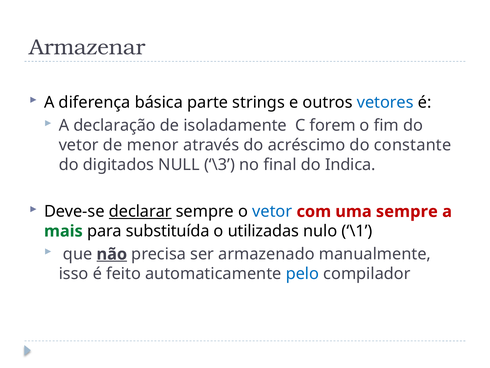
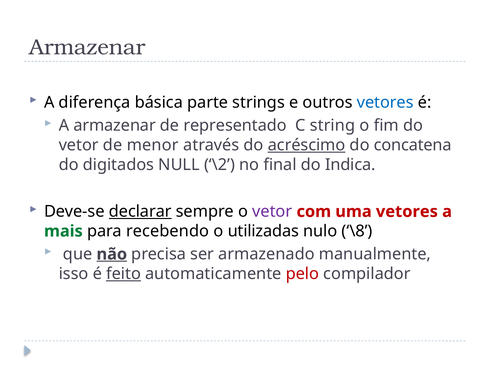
A declaração: declaração -> armazenar (115, 125)
isoladamente: isoladamente -> representado (235, 125)
forem: forem -> string (332, 125)
acréscimo underline: none -> present (307, 145)
constante: constante -> concatena (413, 145)
\3: \3 -> \2 (219, 165)
vetor colour: blue -> purple (272, 211)
uma sempre: sempre -> vetores (407, 211)
substituída: substituída -> recebendo (168, 231)
\1: \1 -> \8 (357, 231)
feito underline: none -> present (124, 273)
pelo colour: blue -> red (302, 273)
